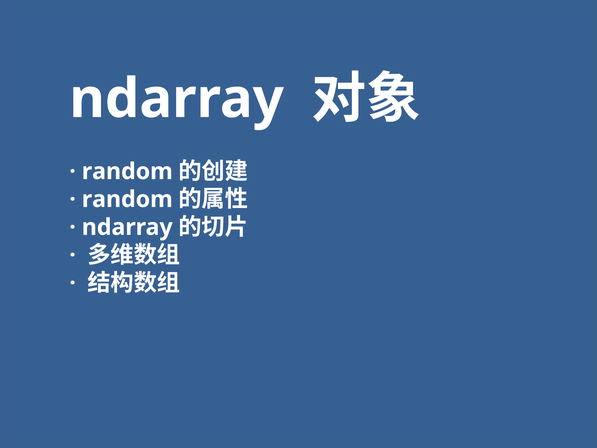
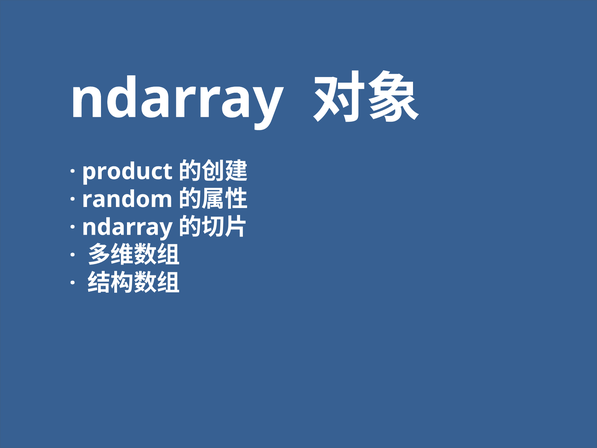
random: random -> product (127, 171)
